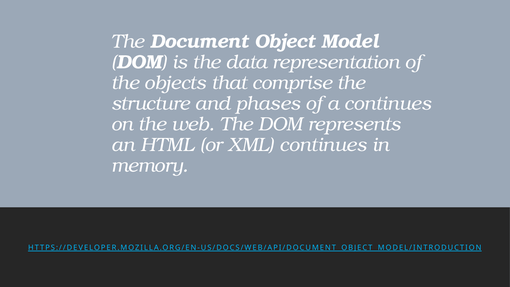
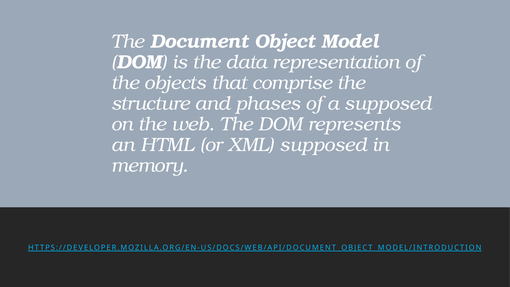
a continues: continues -> supposed (388, 103)
XML continues: continues -> supposed (323, 145)
